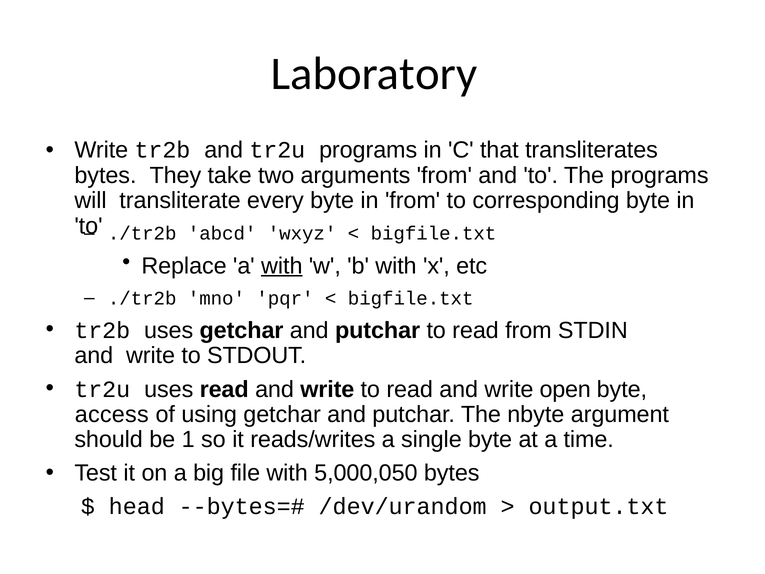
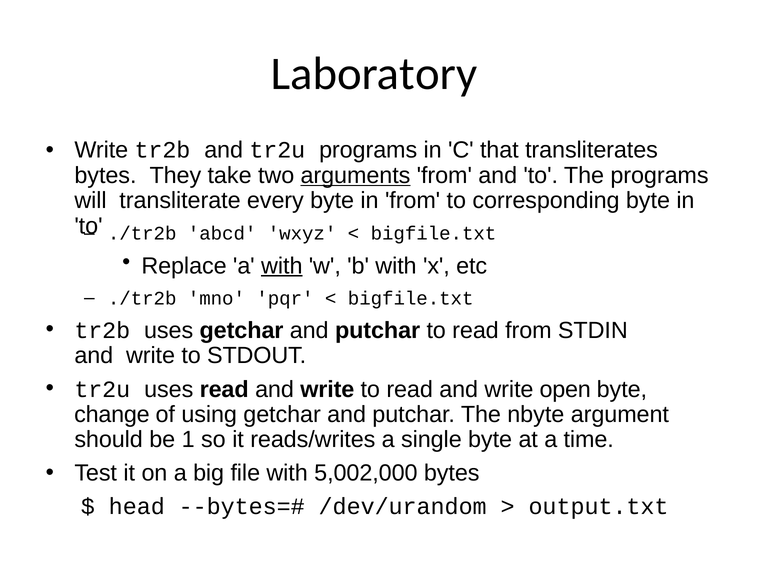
arguments underline: none -> present (355, 175)
access: access -> change (112, 414)
5,000,050: 5,000,050 -> 5,002,000 (366, 473)
